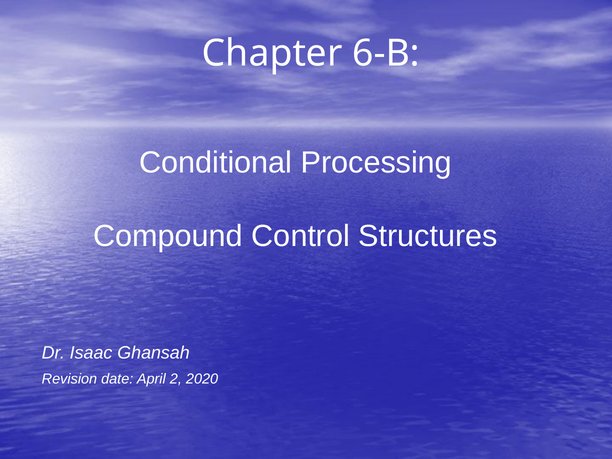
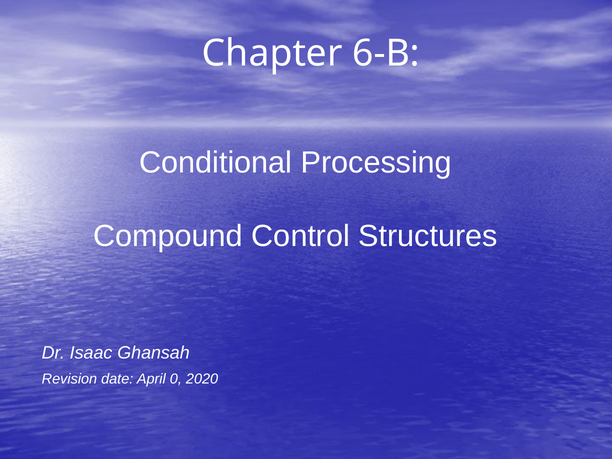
2: 2 -> 0 (176, 379)
